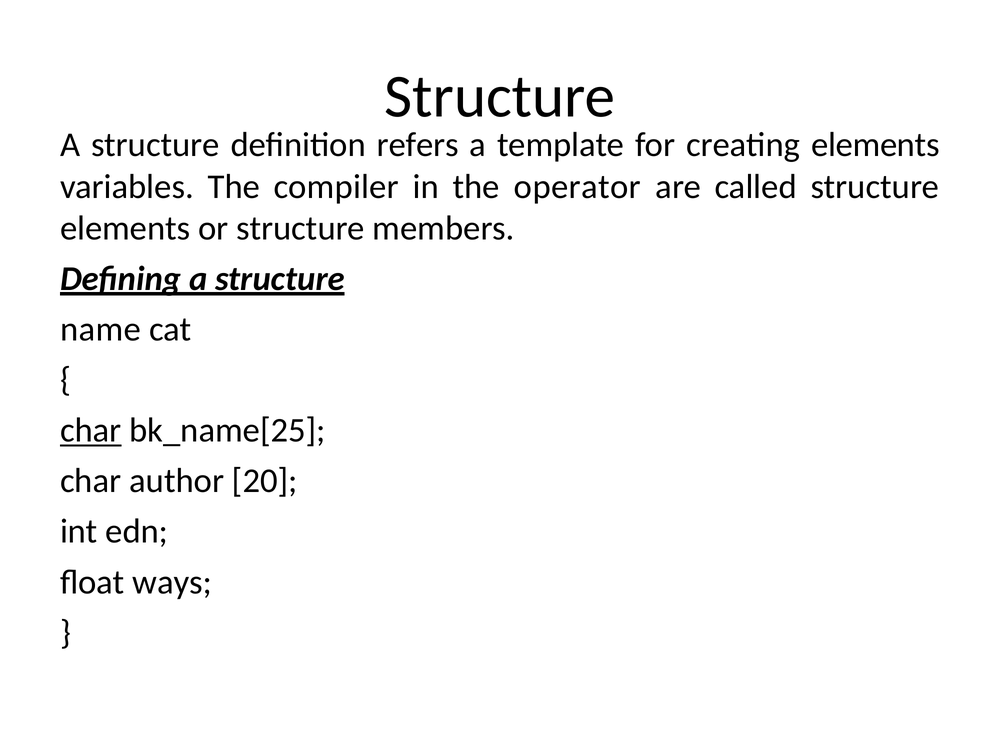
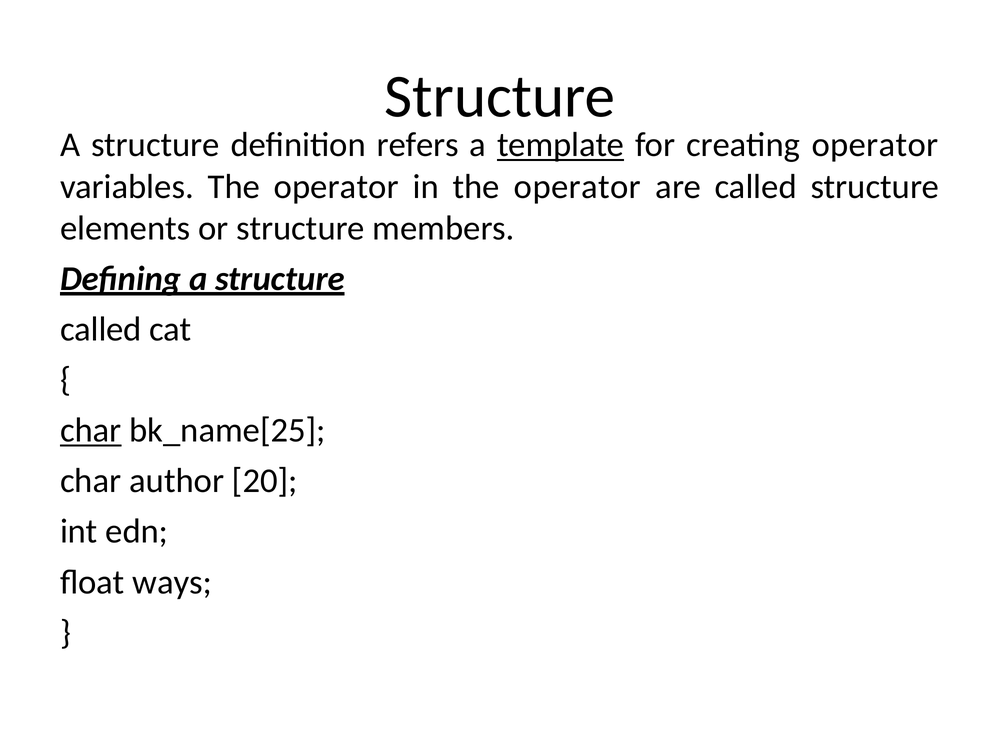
template underline: none -> present (561, 145)
creating elements: elements -> operator (875, 145)
variables The compiler: compiler -> operator (336, 187)
name: name -> called (101, 329)
